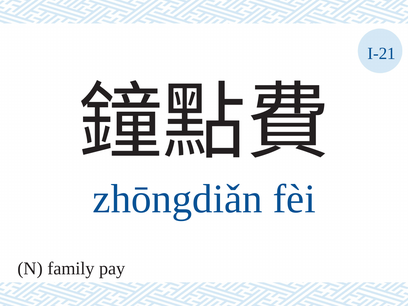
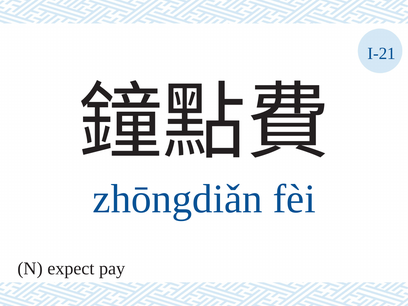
family: family -> expect (71, 268)
